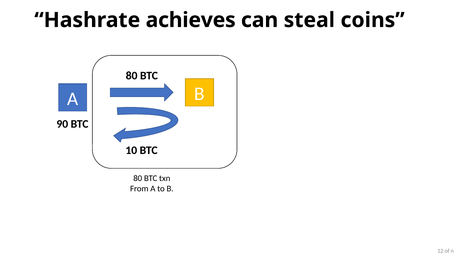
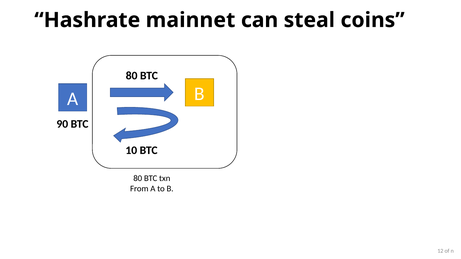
achieves: achieves -> mainnet (190, 20)
